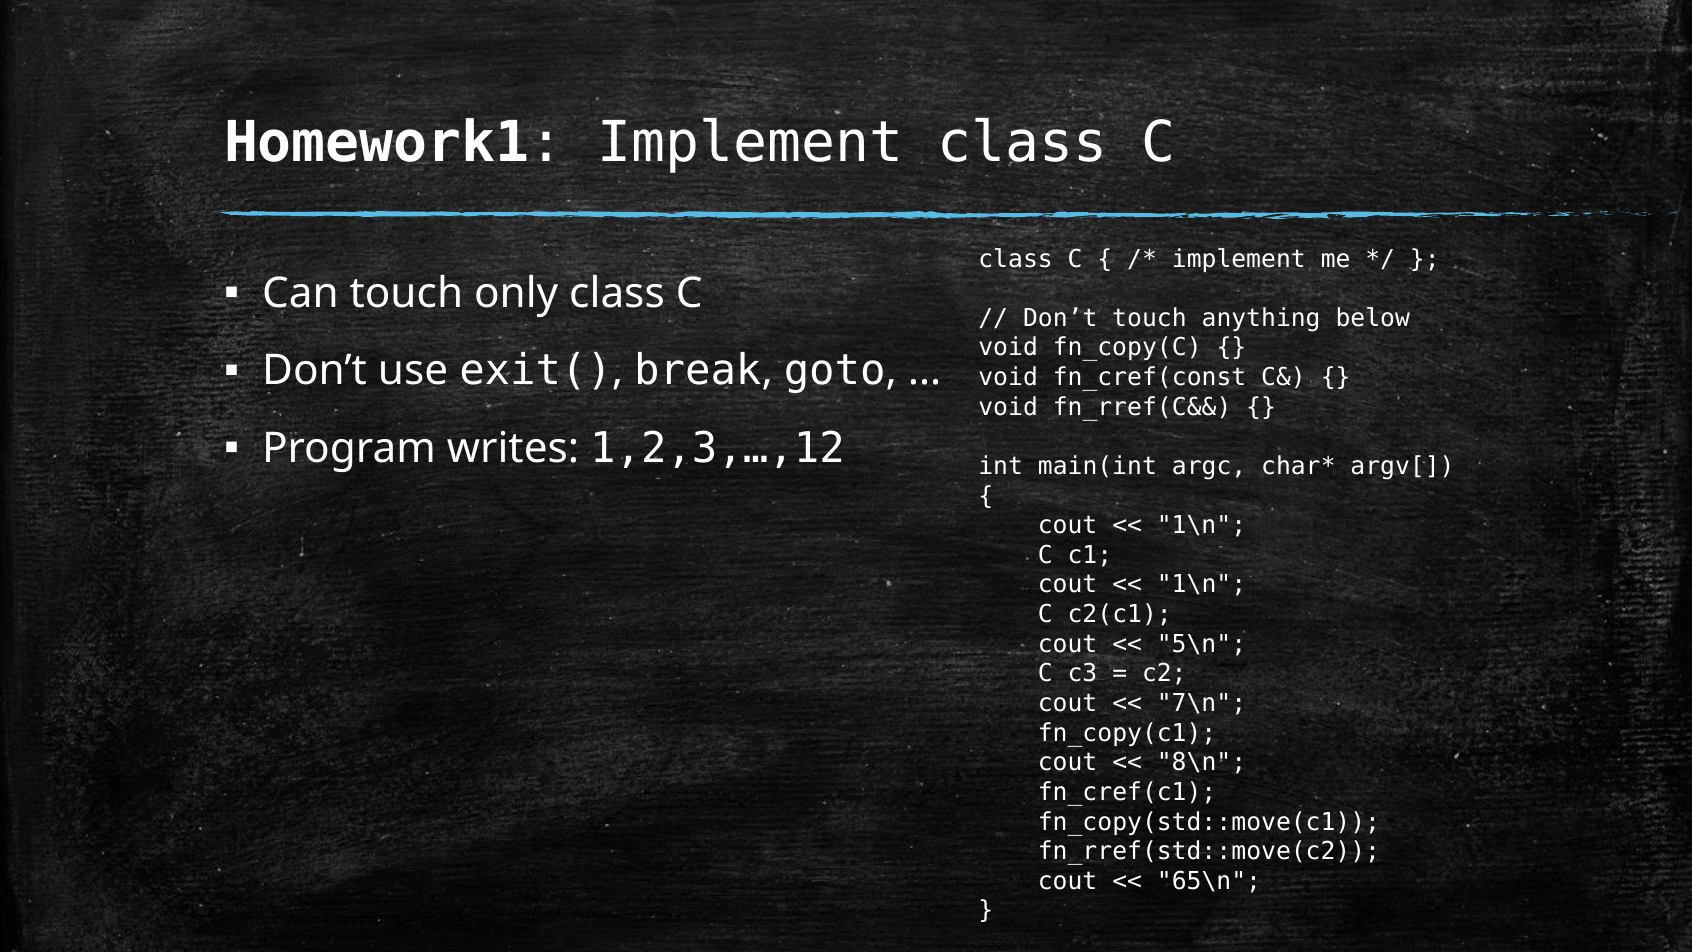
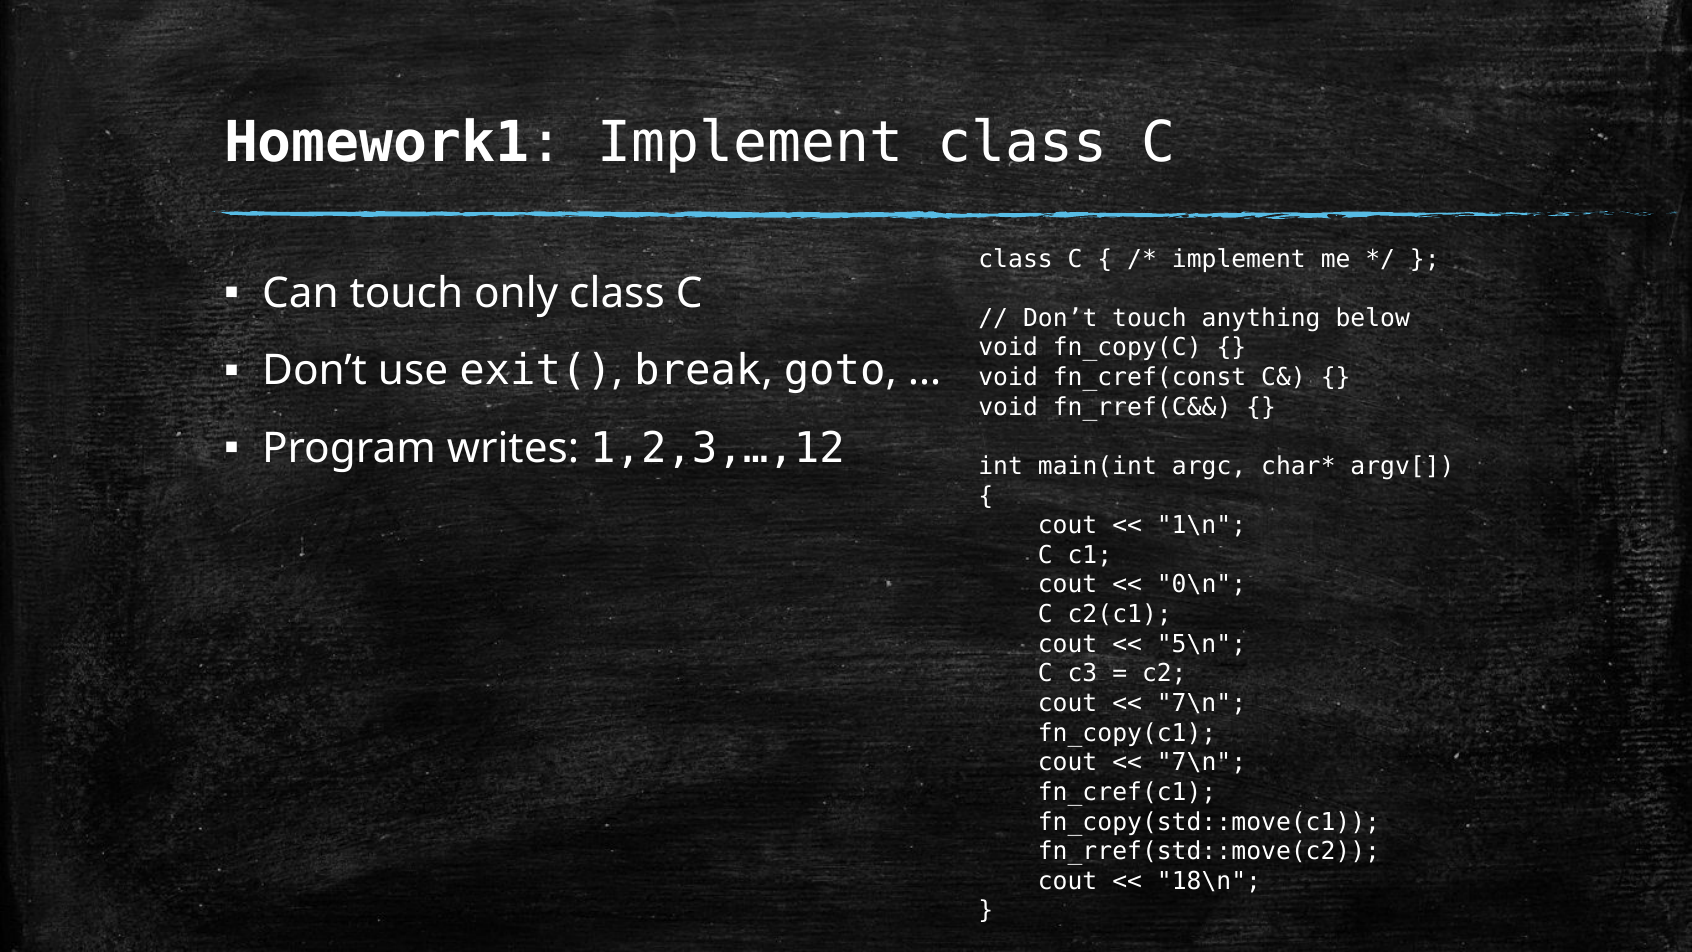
1\n: 1\n -> 0\n (1201, 585)
8\n: 8\n -> 7\n (1201, 763)
65\n: 65\n -> 18\n (1209, 881)
